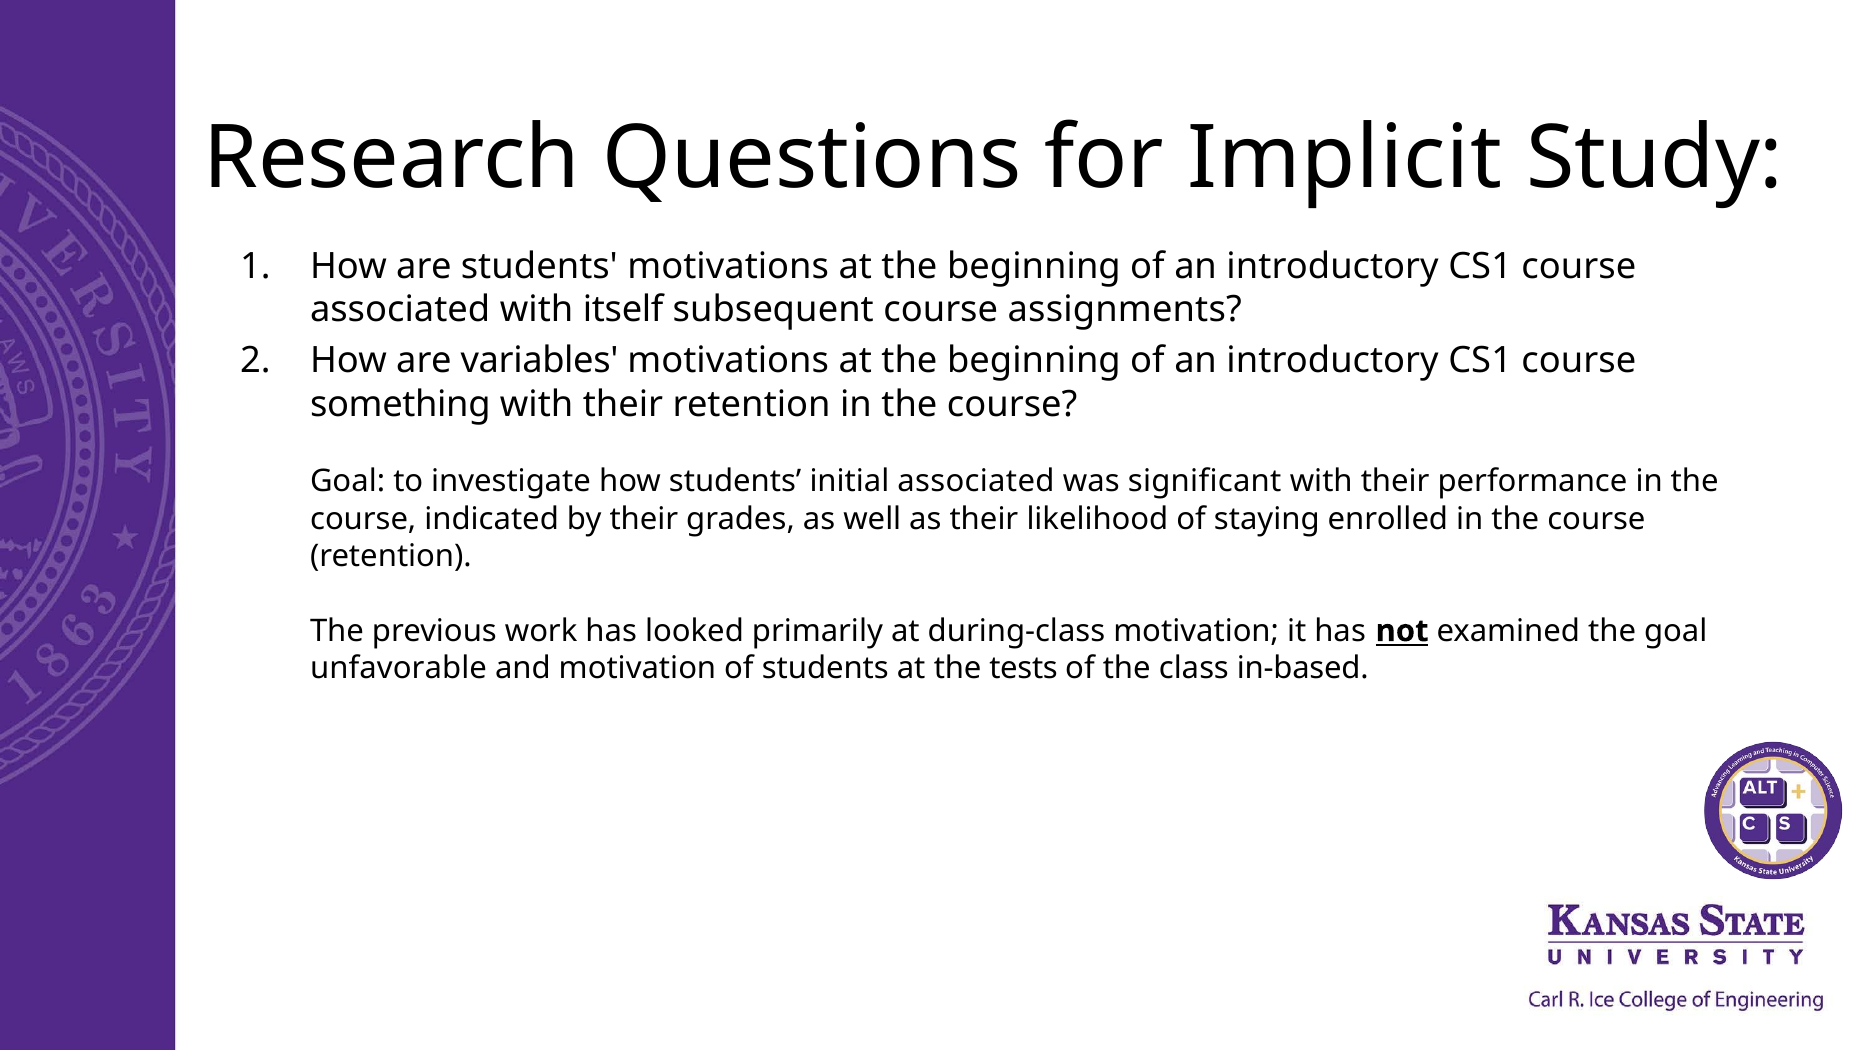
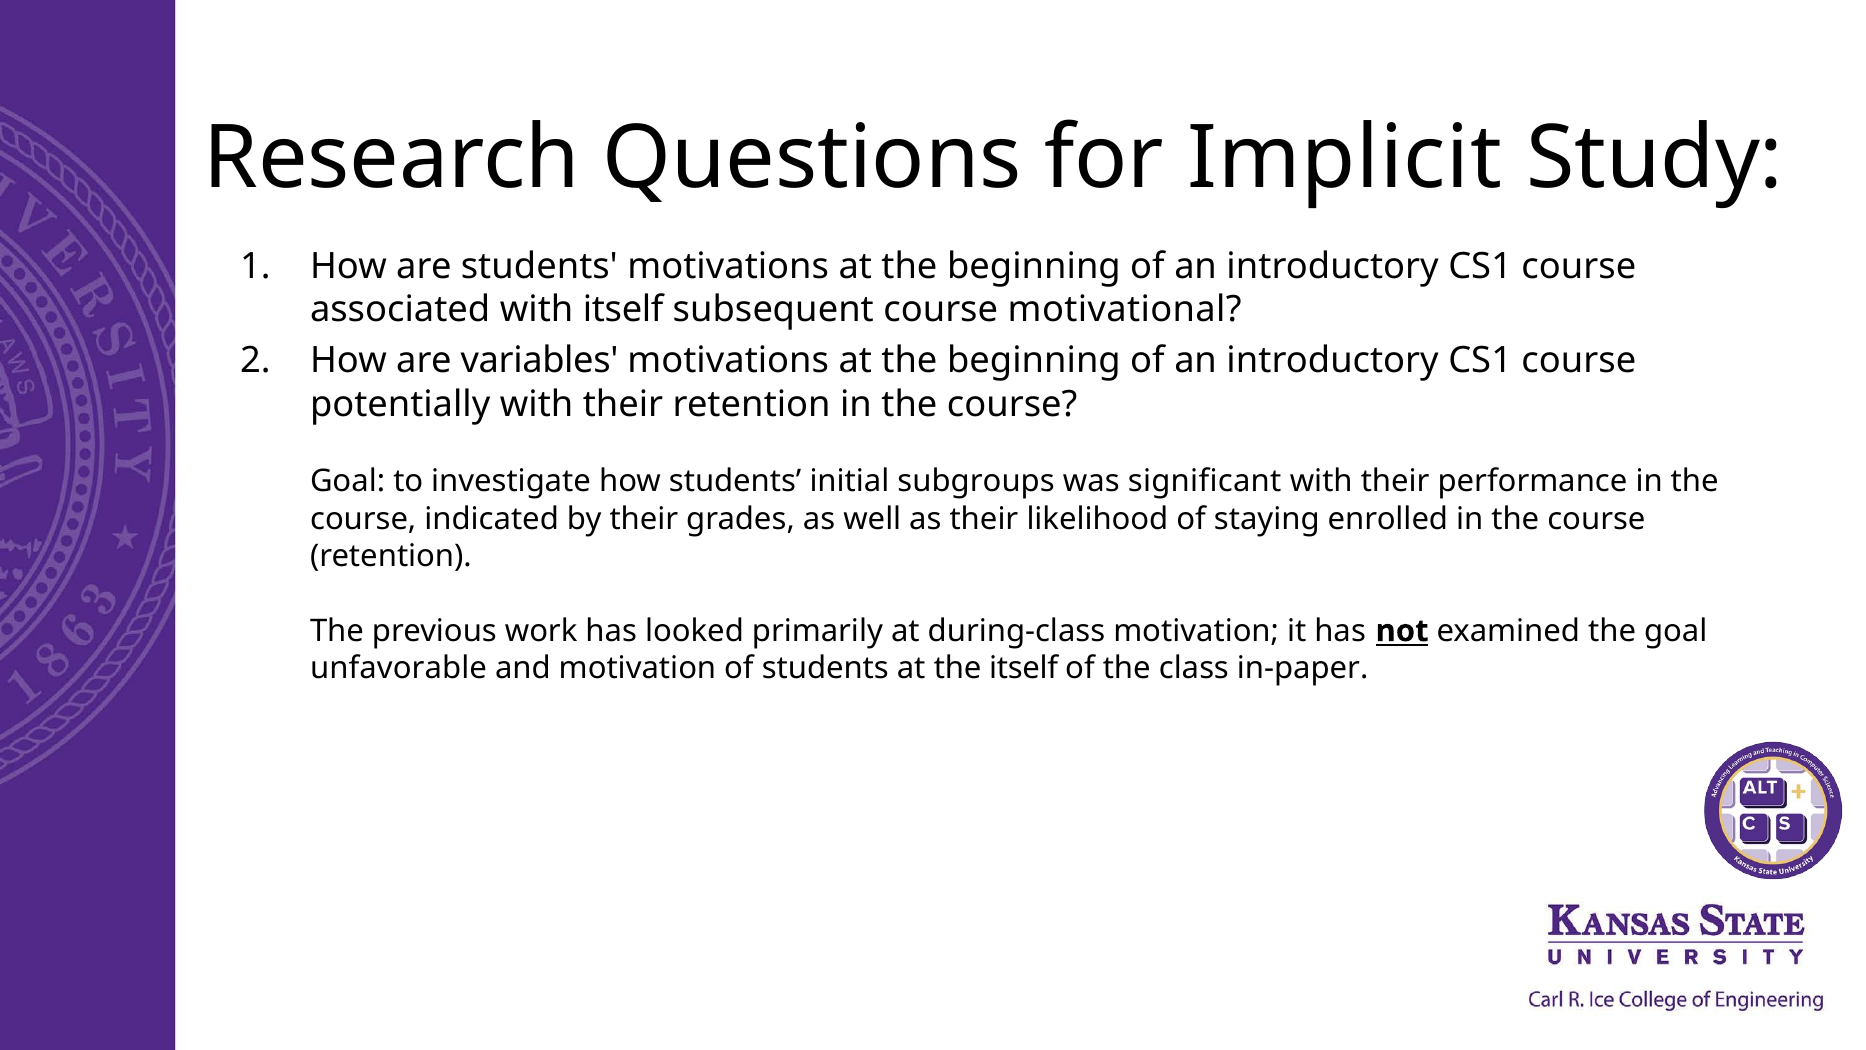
assignments: assignments -> motivational (1125, 310)
something: something -> potentially (400, 404)
initial associated: associated -> subgroups (976, 481)
the tests: tests -> itself (1024, 668)
in-based: in-based -> in-paper (1303, 668)
